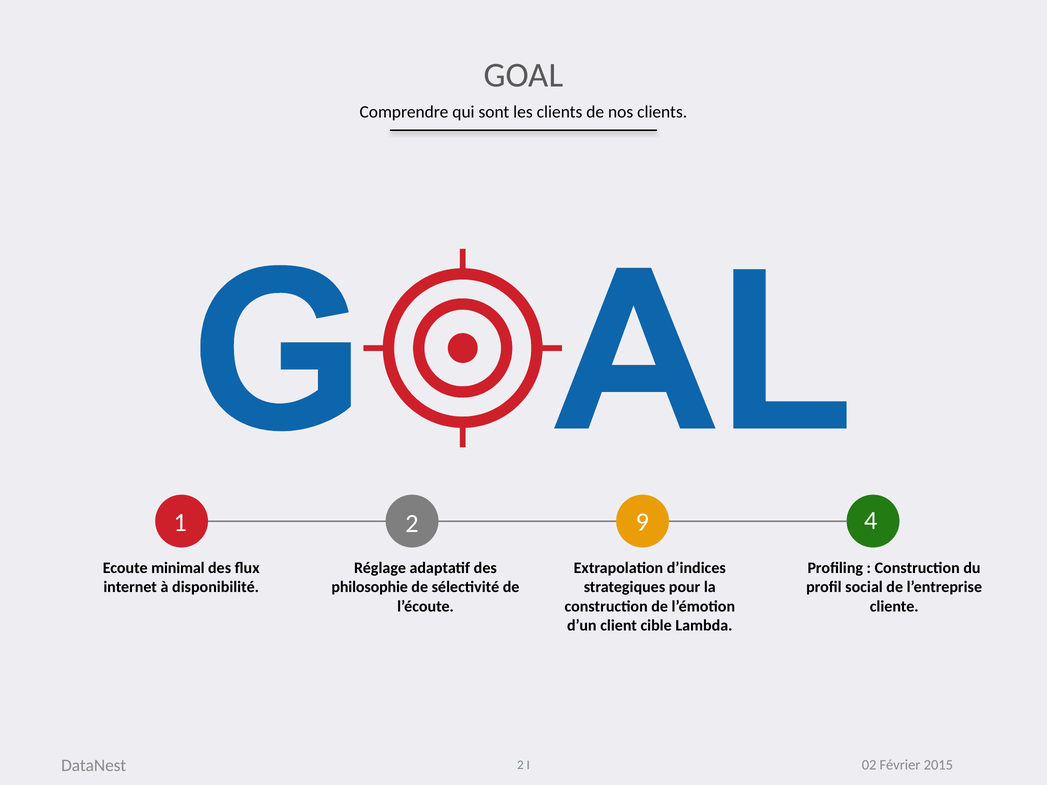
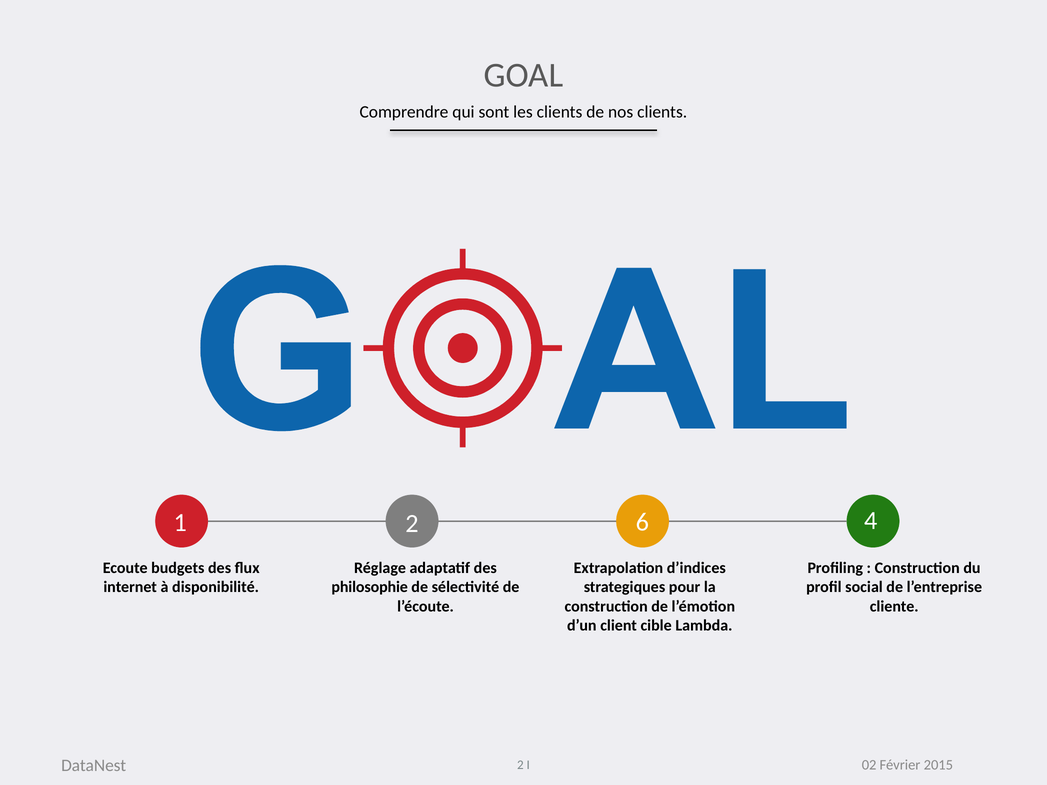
9: 9 -> 6 (642, 522)
minimal: minimal -> budgets (178, 568)
